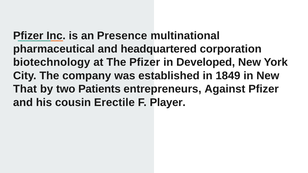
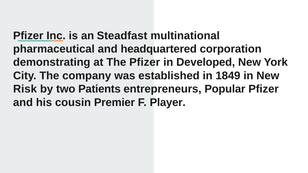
Presence: Presence -> Steadfast (122, 36)
biotechnology: biotechnology -> demonstrating (52, 62)
That: That -> Risk (25, 89)
Against: Against -> Popular (225, 89)
Erectile: Erectile -> Premier (114, 103)
